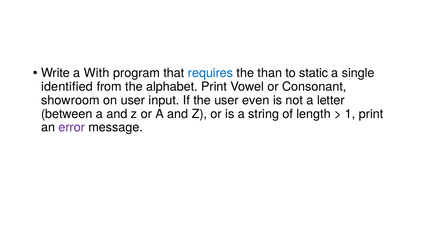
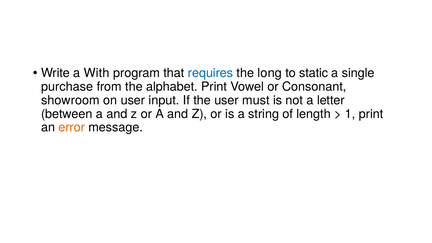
than: than -> long (270, 73)
identified: identified -> purchase (67, 87)
even: even -> must (256, 100)
error colour: purple -> orange (72, 127)
